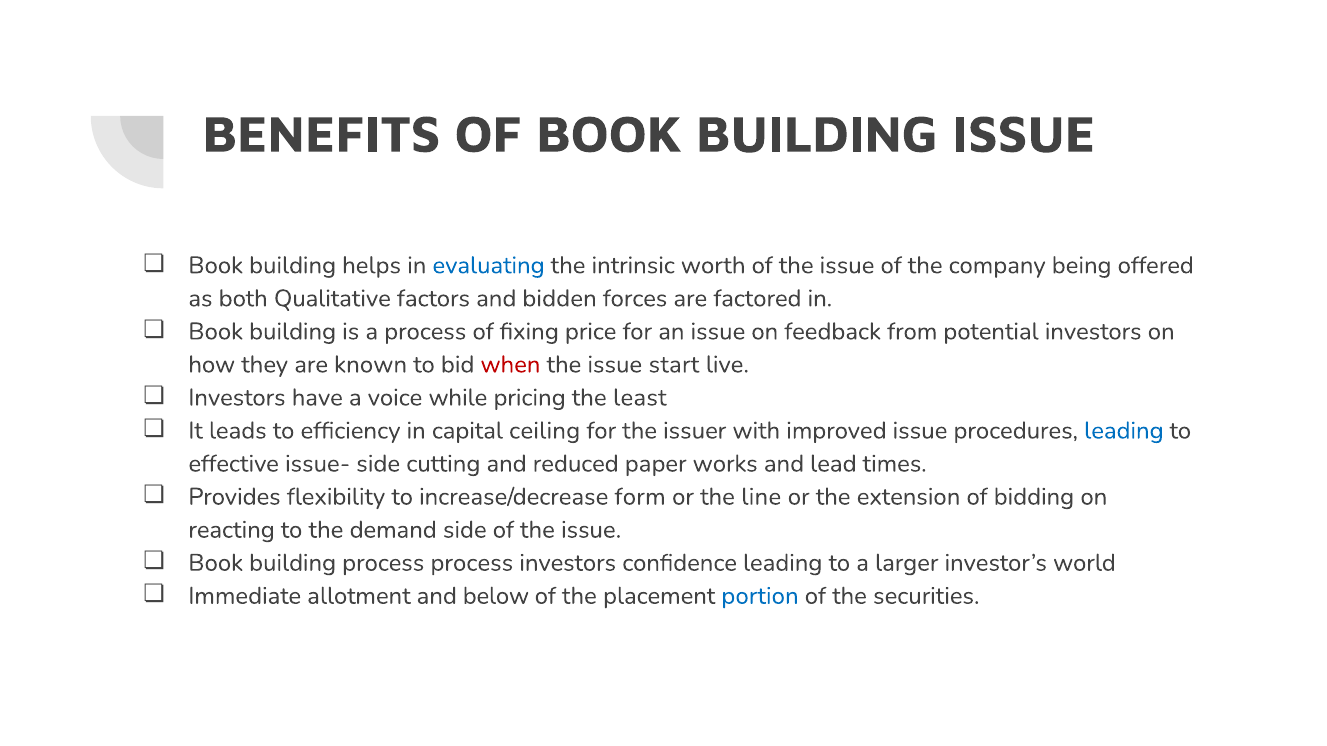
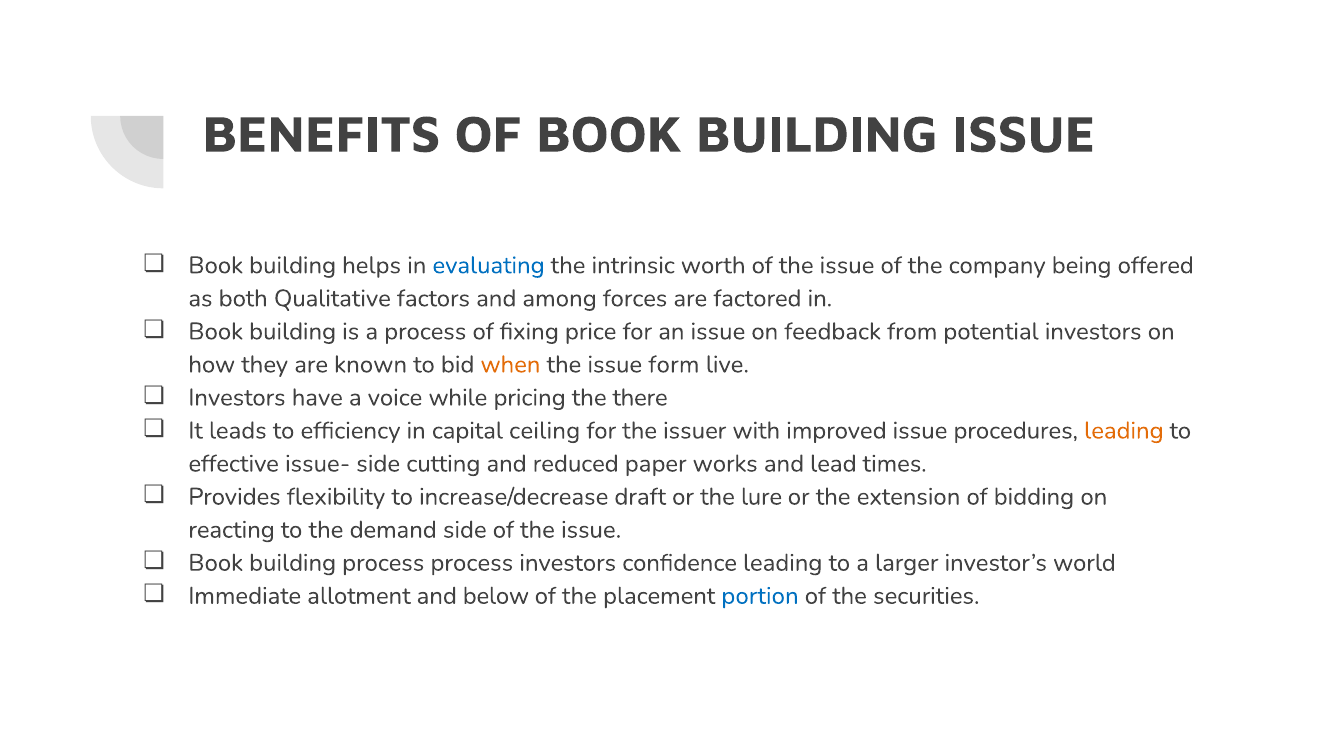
bidden: bidden -> among (560, 299)
when colour: red -> orange (510, 365)
start: start -> form (674, 365)
least: least -> there (640, 398)
leading colour: blue -> orange (1124, 431)
form: form -> draft (640, 497)
line: line -> lure (762, 497)
